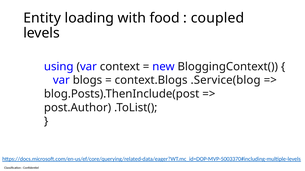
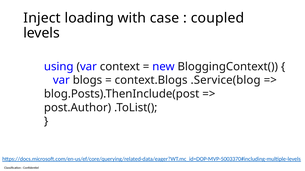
Entity: Entity -> Inject (42, 18)
food: food -> case (165, 18)
